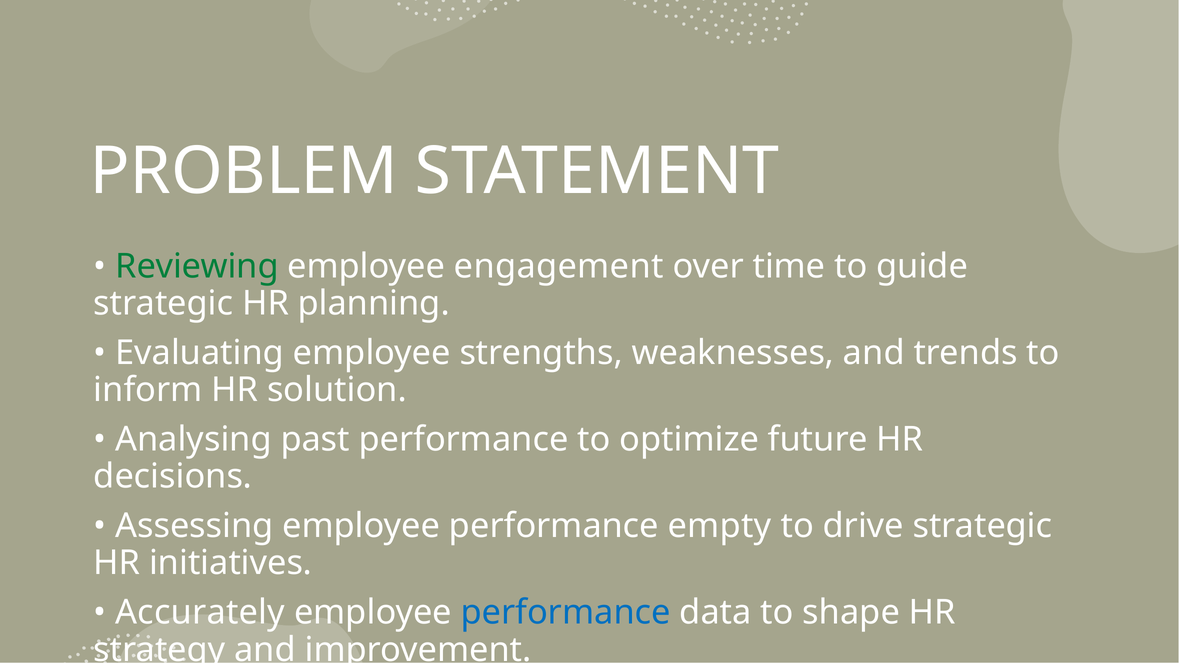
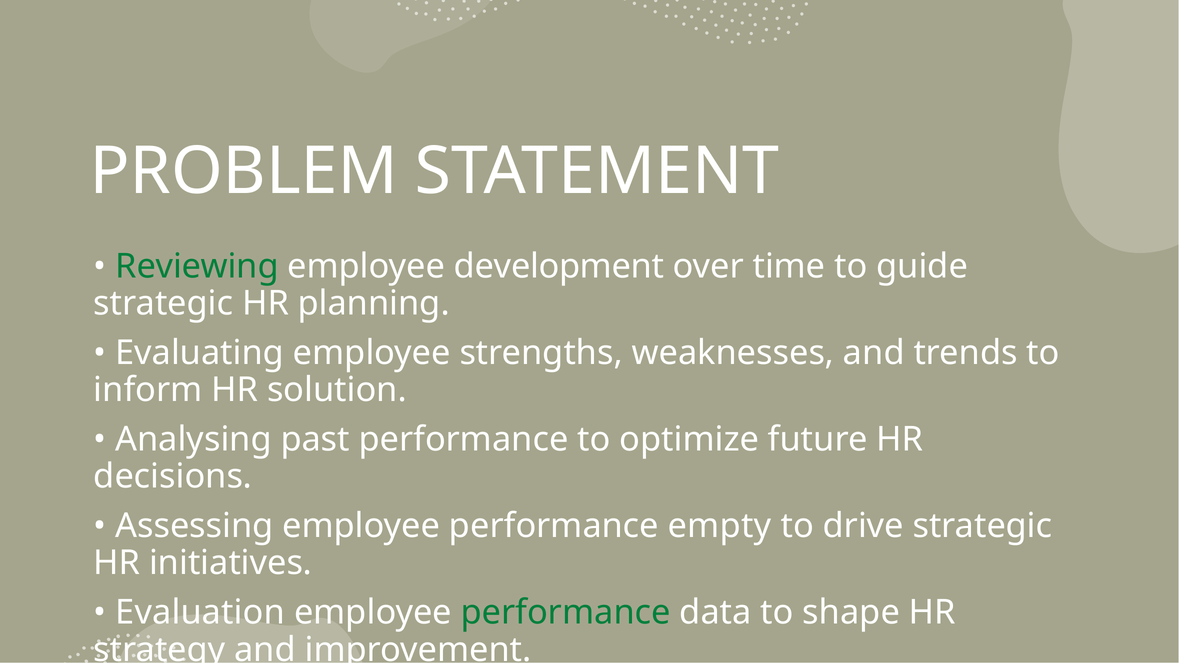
engagement: engagement -> development (559, 266)
Accurately: Accurately -> Evaluation (200, 613)
performance colour: blue -> green (566, 613)
